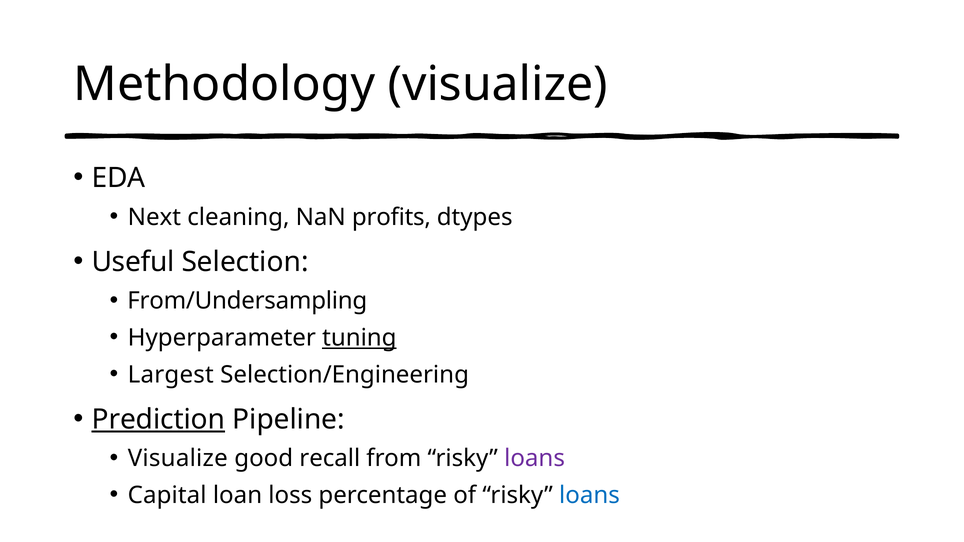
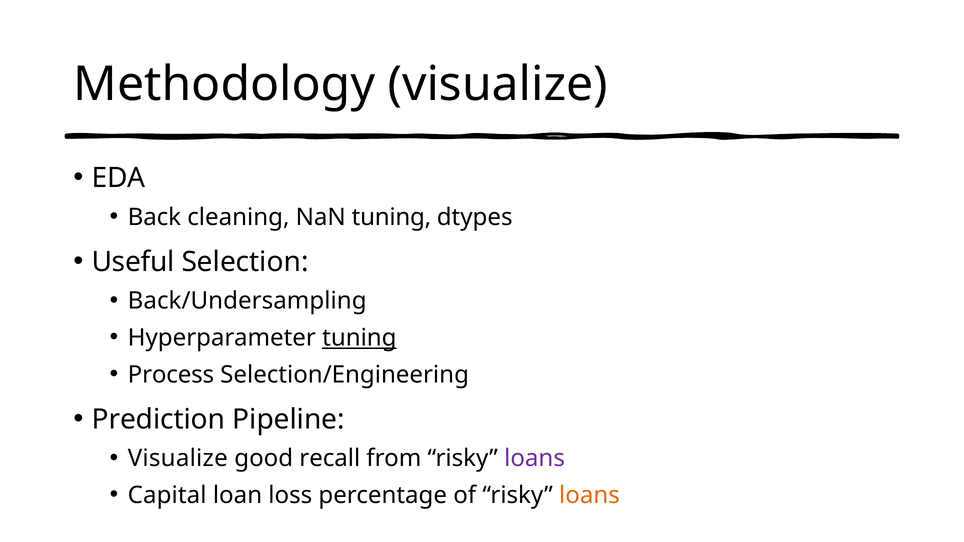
Next: Next -> Back (154, 217)
NaN profits: profits -> tuning (391, 217)
From/Undersampling: From/Undersampling -> Back/Undersampling (247, 301)
Largest: Largest -> Process (171, 375)
Prediction underline: present -> none (158, 420)
loans colour: blue -> orange (589, 495)
